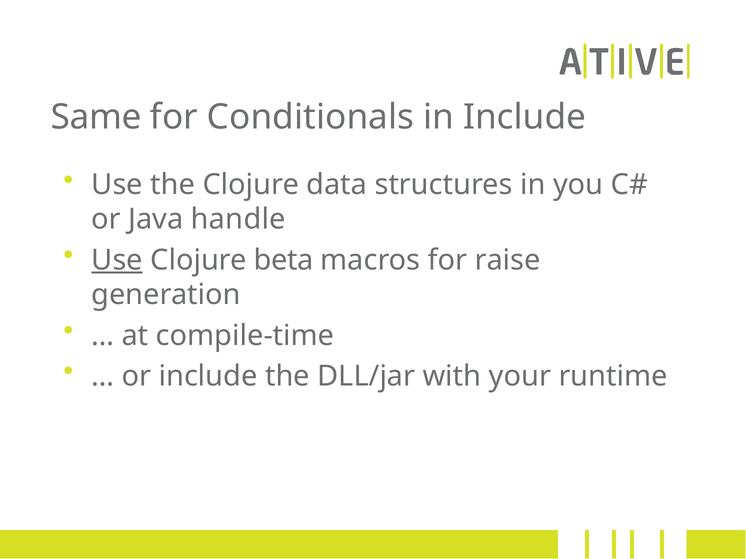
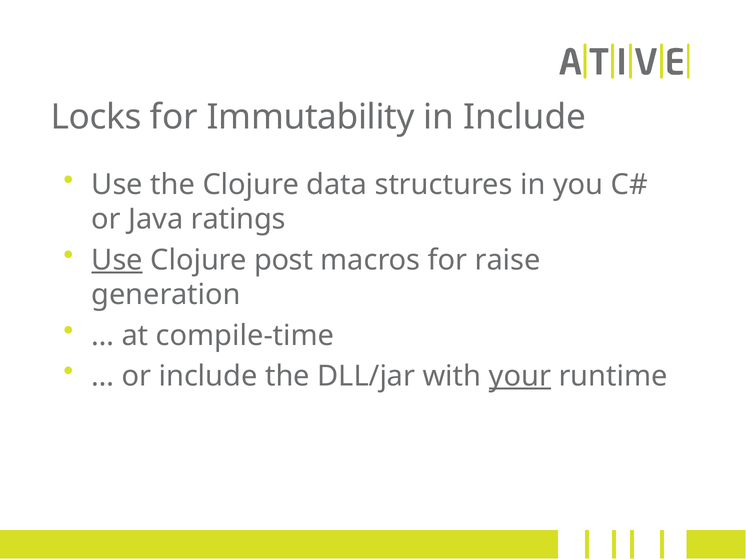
Same: Same -> Locks (96, 117)
Conditionals: Conditionals -> Immutability (311, 117)
handle: handle -> ratings (238, 220)
beta: beta -> post (284, 260)
your underline: none -> present (520, 376)
